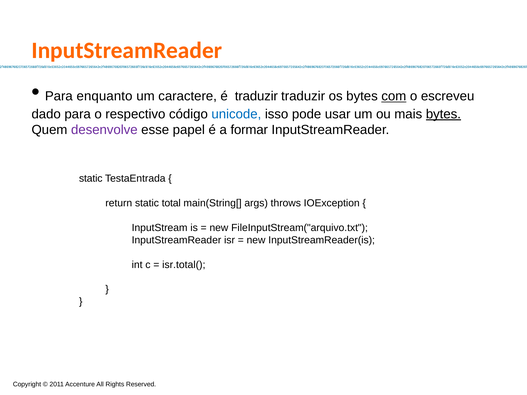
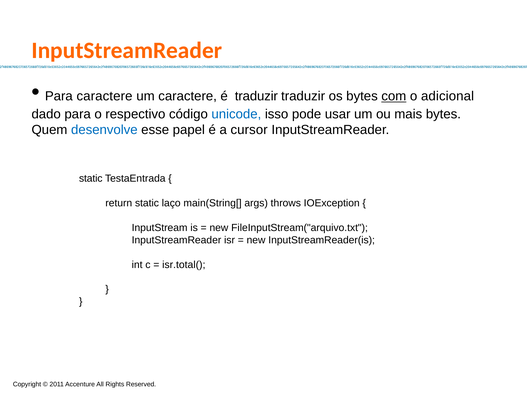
Para enquanto: enquanto -> caractere (104, 96)
escreveu: escreveu -> adicional (448, 96)
bytes underline: present -> none (443, 114)
desenvolve colour: purple -> blue (104, 130)
formar: formar -> cursor (249, 130)
total: total -> laço (171, 203)
